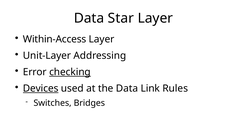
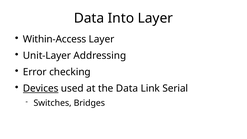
Star: Star -> Into (121, 18)
checking underline: present -> none (70, 72)
Rules: Rules -> Serial (175, 88)
